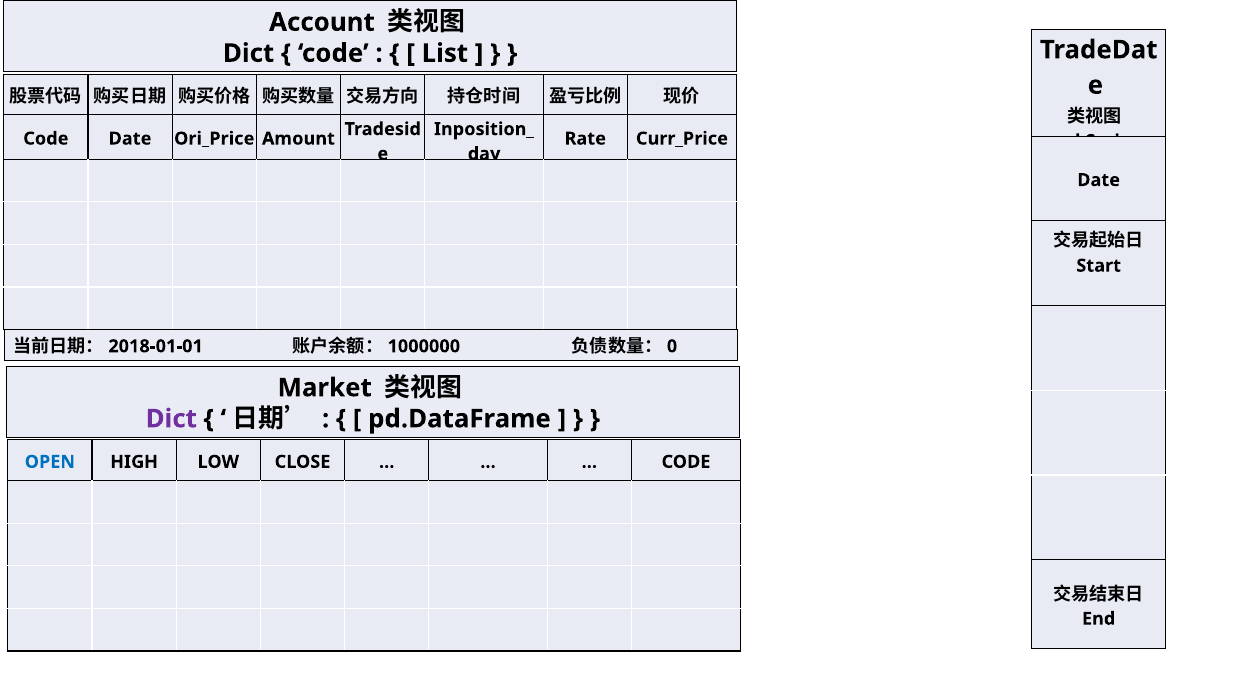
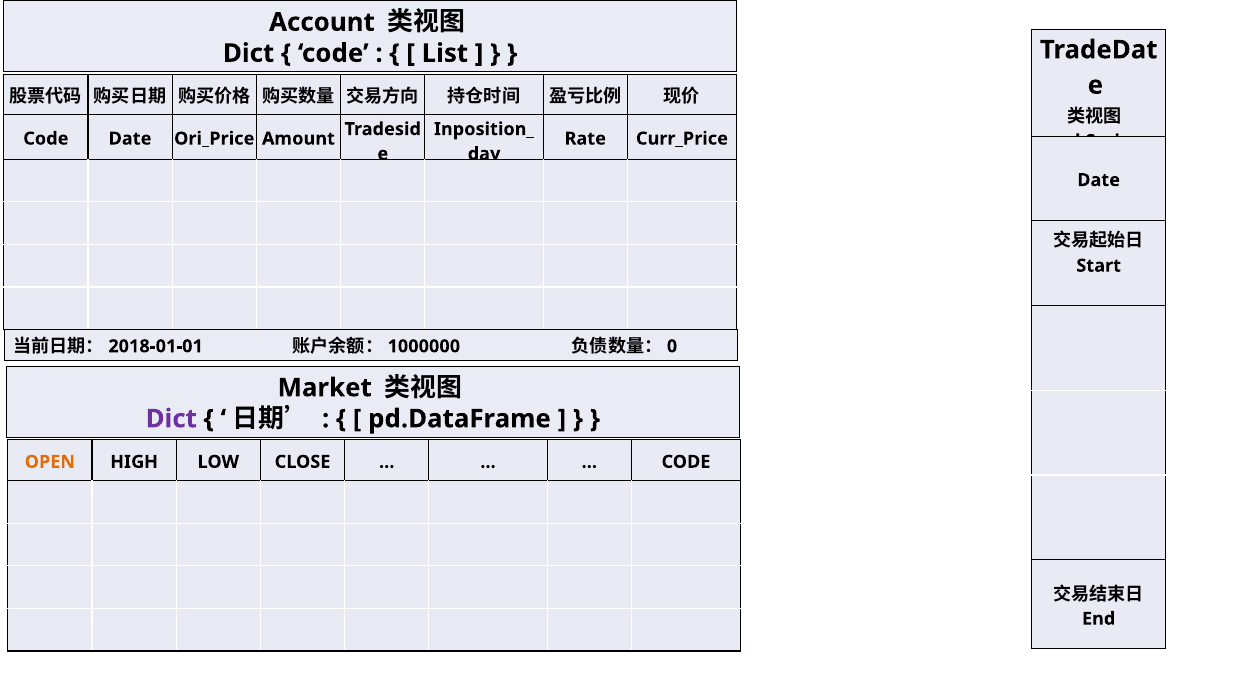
OPEN colour: blue -> orange (50, 462)
